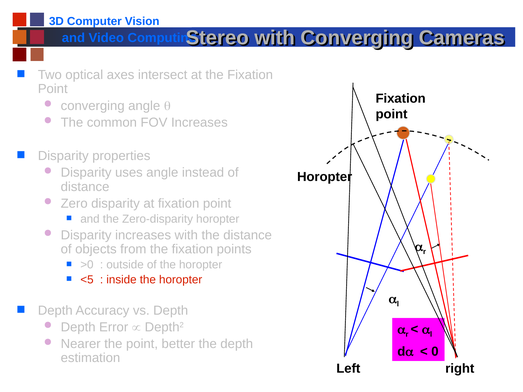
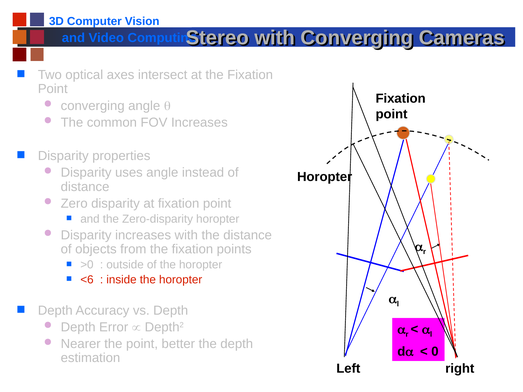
<5: <5 -> <6 (87, 280)
